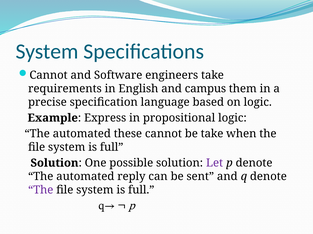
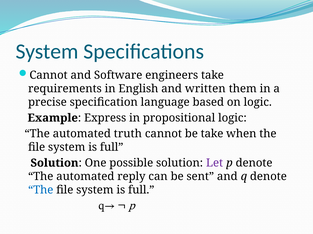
campus: campus -> written (205, 89)
these: these -> truth (128, 134)
The colour: purple -> blue (41, 191)
